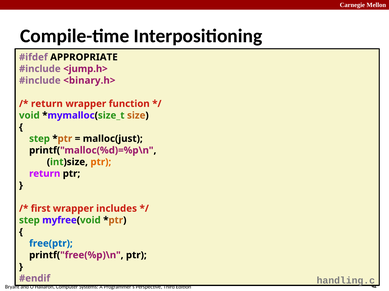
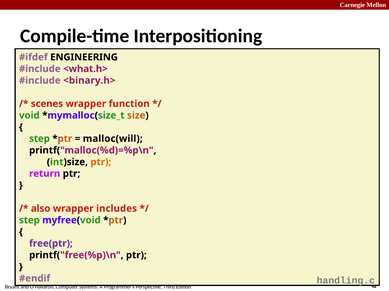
APPROPRIATE: APPROPRIATE -> ENGINEERING (84, 57)
<jump.h>: <jump.h> -> <what.h> (85, 69)
return: return -> scenes (47, 104)
malloc(just: malloc(just -> malloc(will (113, 139)
first: first -> also (41, 209)
free(ptr colour: blue -> purple (51, 244)
